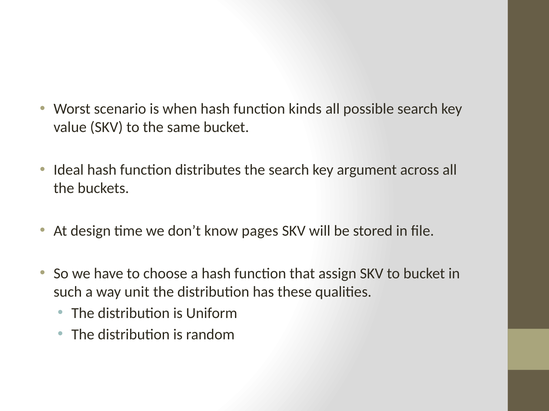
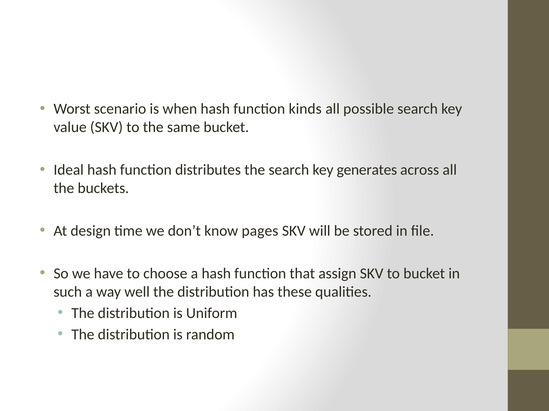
argument: argument -> generates (367, 170)
unit: unit -> well (137, 292)
